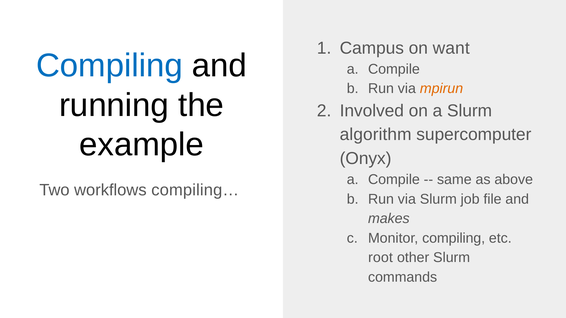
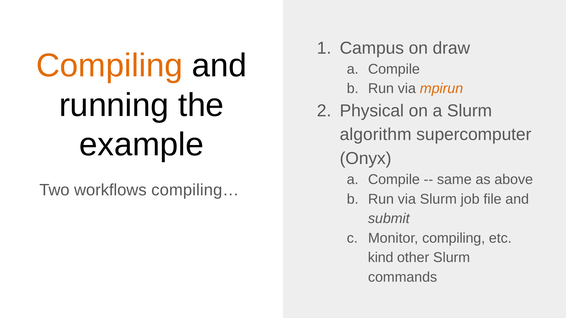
want: want -> draw (451, 48)
Compiling colour: blue -> orange (109, 66)
Involved: Involved -> Physical (372, 111)
makes: makes -> submit (389, 219)
root: root -> kind (381, 258)
